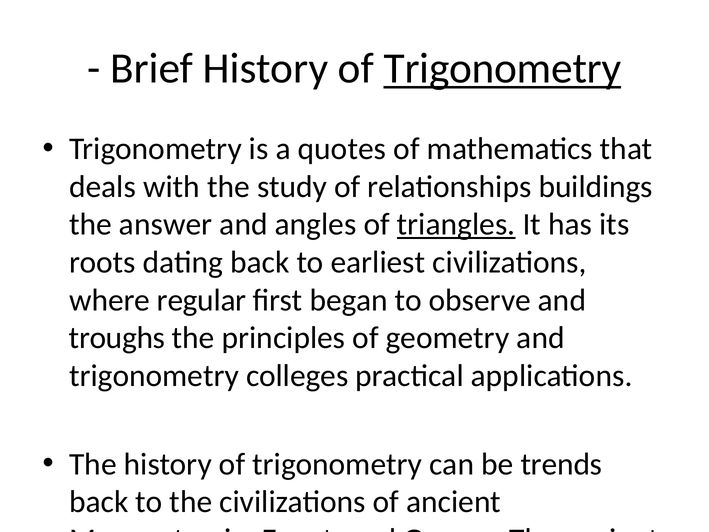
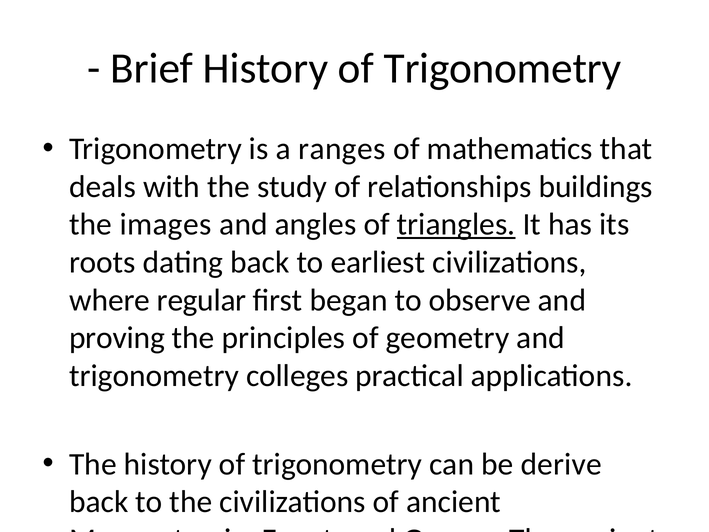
Trigonometry underline: present -> none (502, 69)
quotes: quotes -> ranges (342, 149)
answer: answer -> images (165, 224)
troughs: troughs -> proving (117, 338)
trends: trends -> derive (561, 464)
